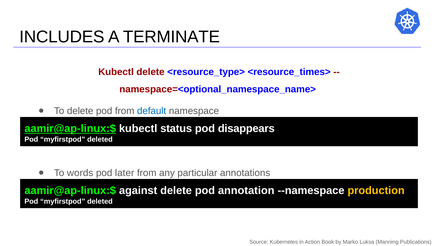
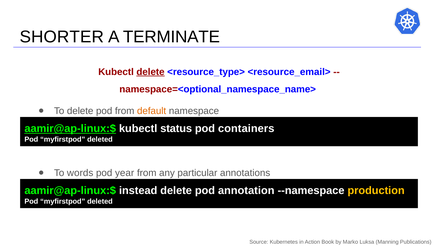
INCLUDES: INCLUDES -> SHORTER (62, 37)
delete underline: none -> present (151, 72)
<resource_times>: <resource_times> -> <resource_email> (289, 72)
default colour: blue -> orange (152, 111)
disappears: disappears -> containers (246, 129)
later: later -> year (125, 173)
against: against -> instead (138, 191)
